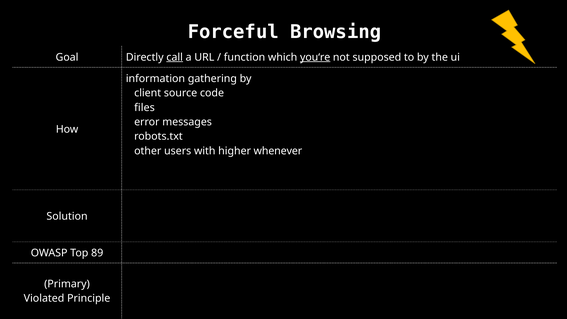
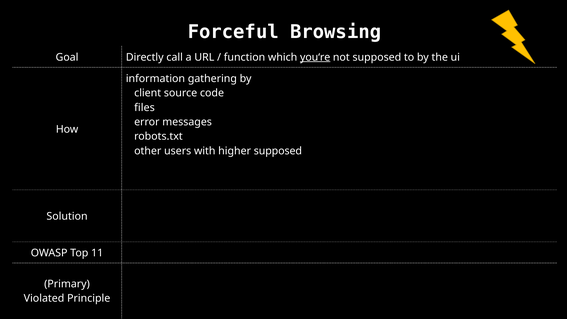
call underline: present -> none (175, 57)
higher whenever: whenever -> supposed (278, 151)
89: 89 -> 11 (97, 253)
